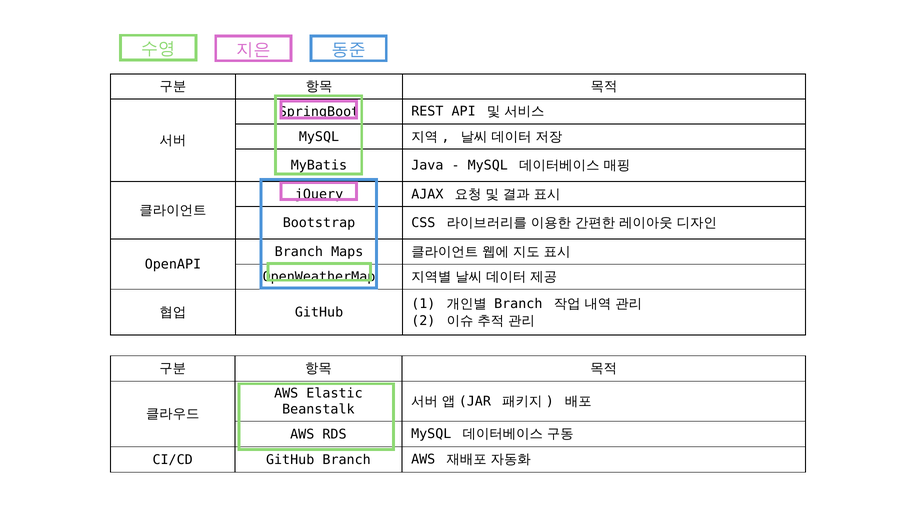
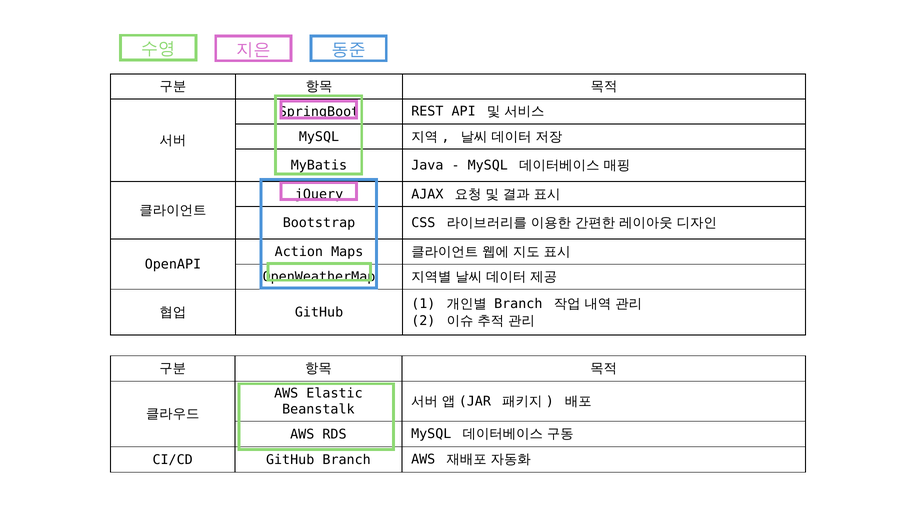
Branch: Branch -> Action (299, 252)
